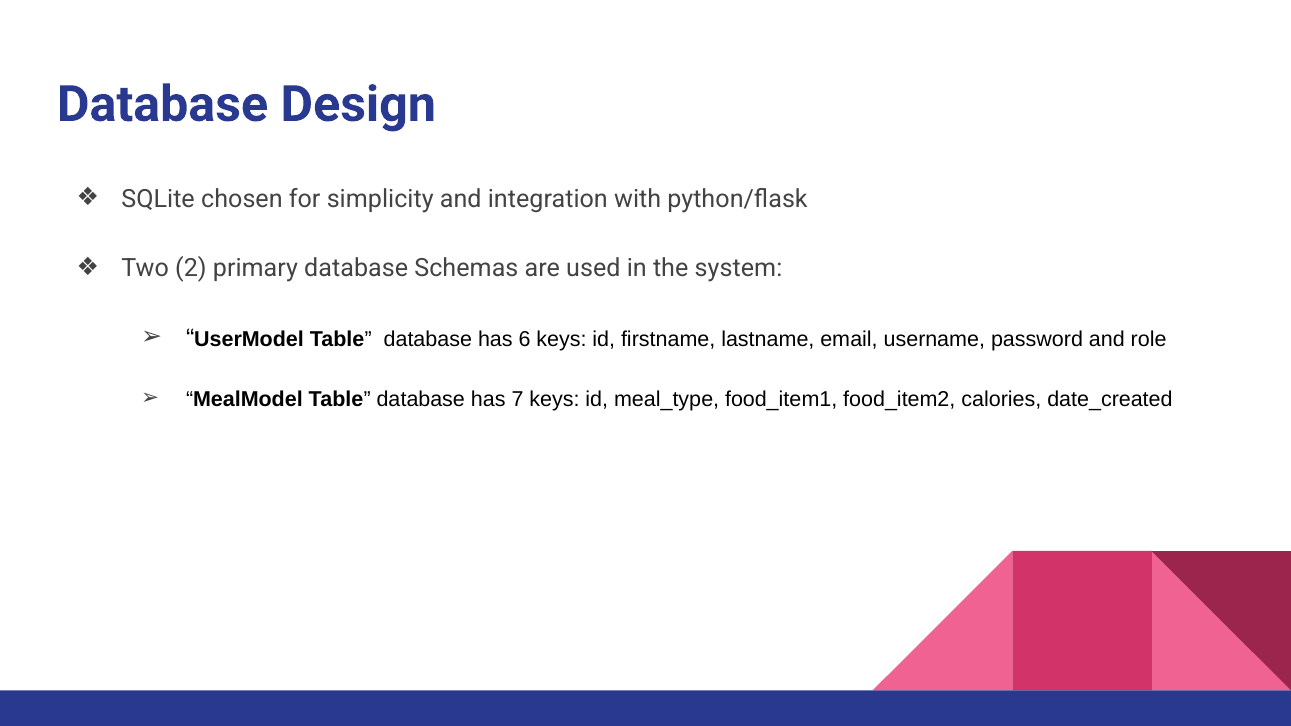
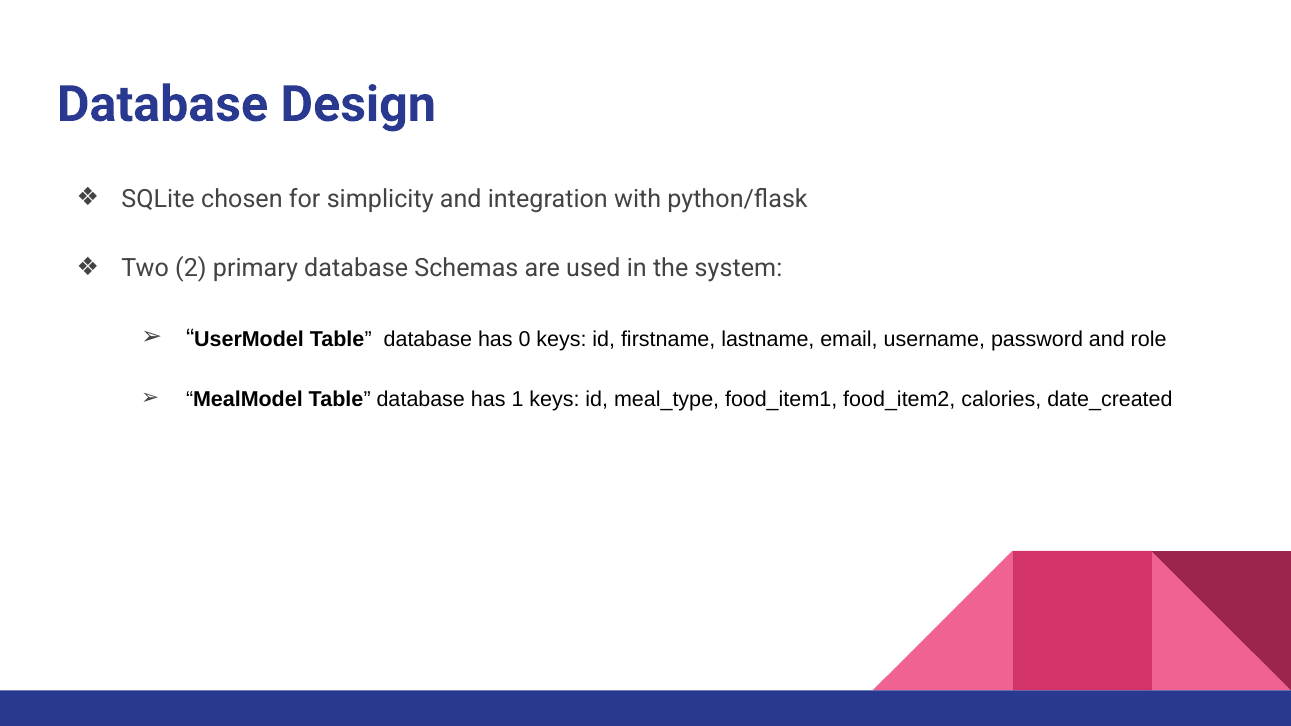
6: 6 -> 0 (525, 339)
7: 7 -> 1 (517, 399)
